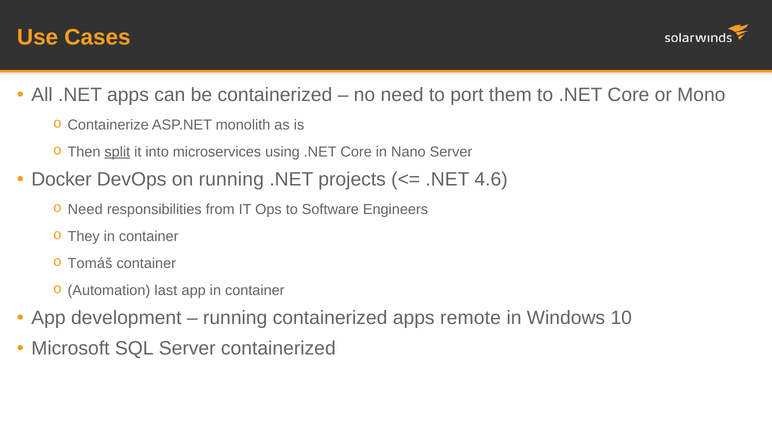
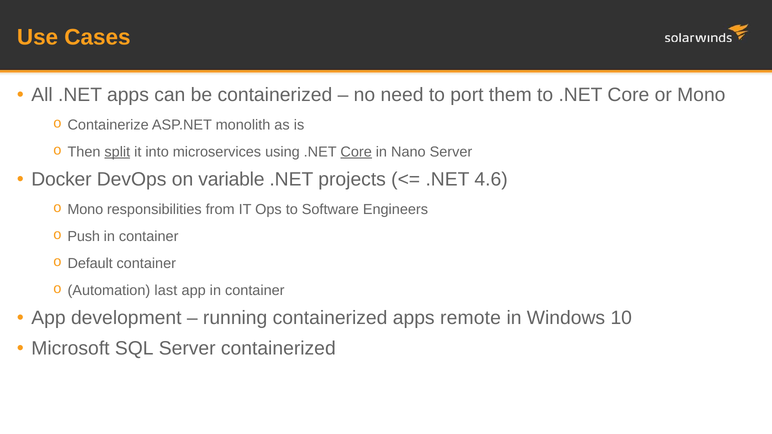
Core underline: none -> present (356, 152)
on running: running -> variable (231, 180)
Need: Need -> Mono (85, 209)
They: They -> Push (84, 237)
Tomáš: Tomáš -> Default (90, 264)
